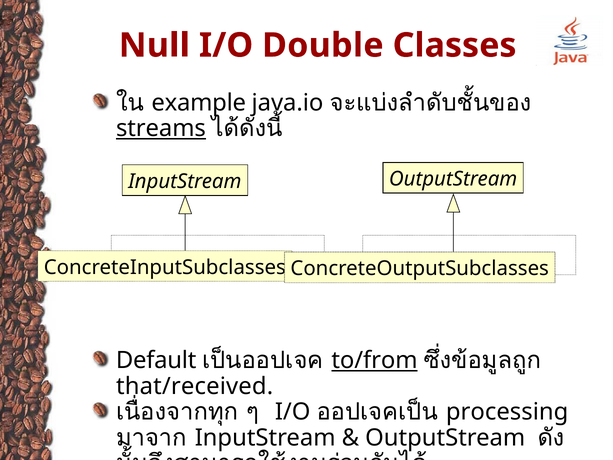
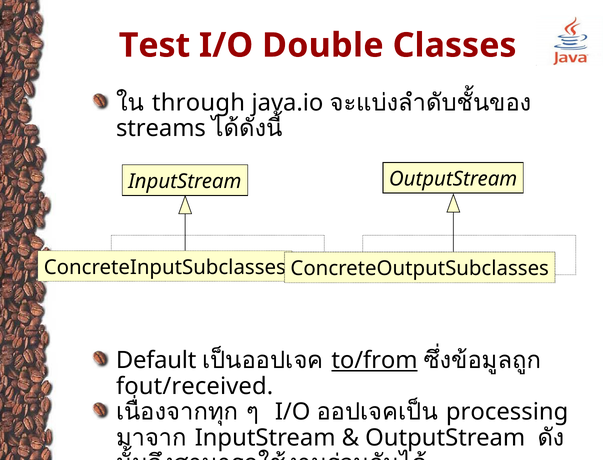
Null: Null -> Test (155, 45)
example: example -> through (199, 103)
streams underline: present -> none (161, 128)
that/received: that/received -> fout/received (195, 386)
